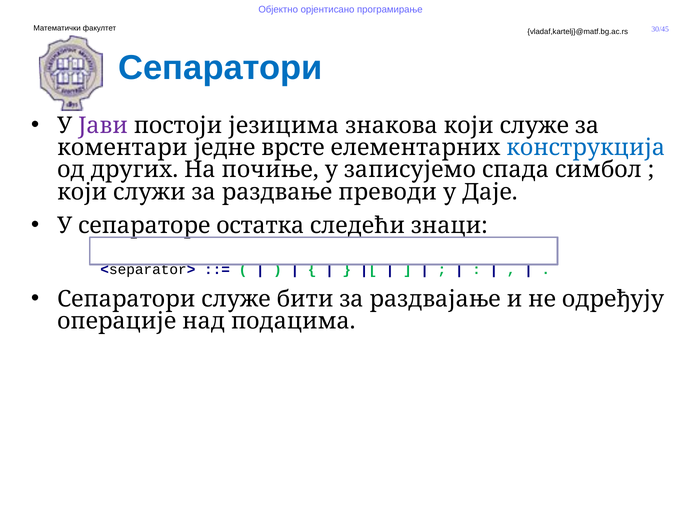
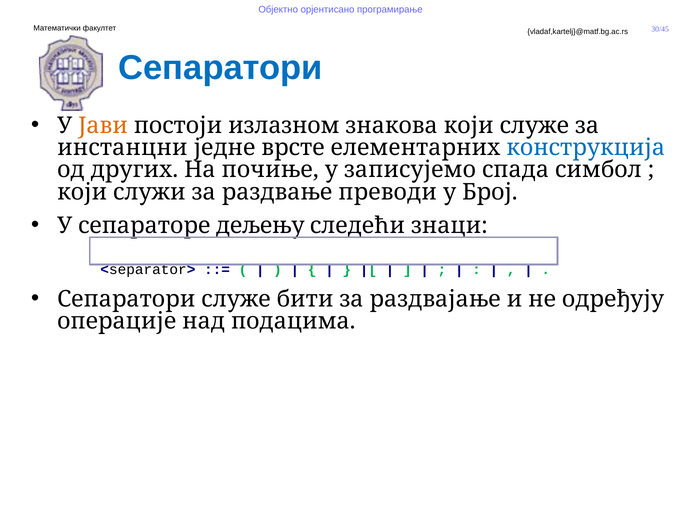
Јави colour: purple -> orange (103, 126)
језицима: језицима -> излaзном (284, 126)
коментари: коментари -> инстанцни (122, 148)
Даје: Даје -> Број (490, 192)
остатка: остатка -> дељењу (260, 226)
